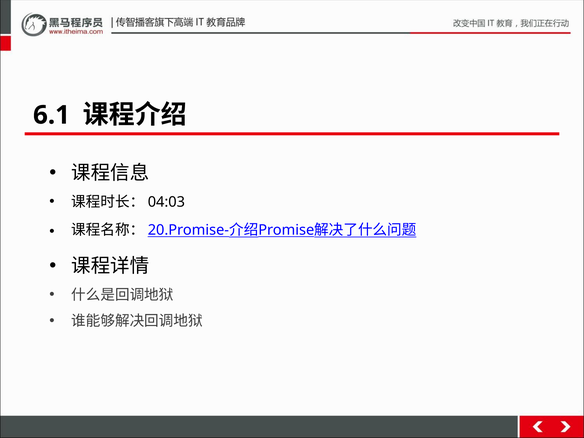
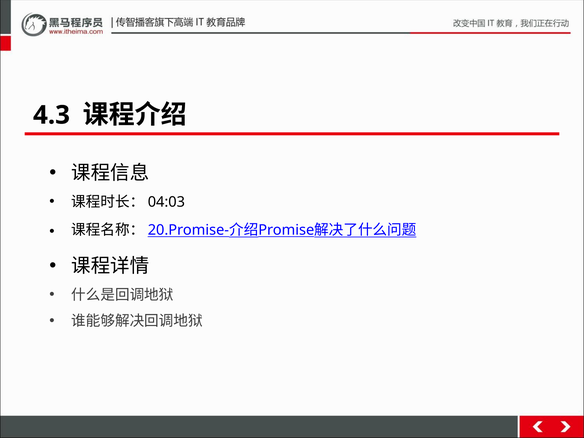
6.1: 6.1 -> 4.3 (51, 115)
